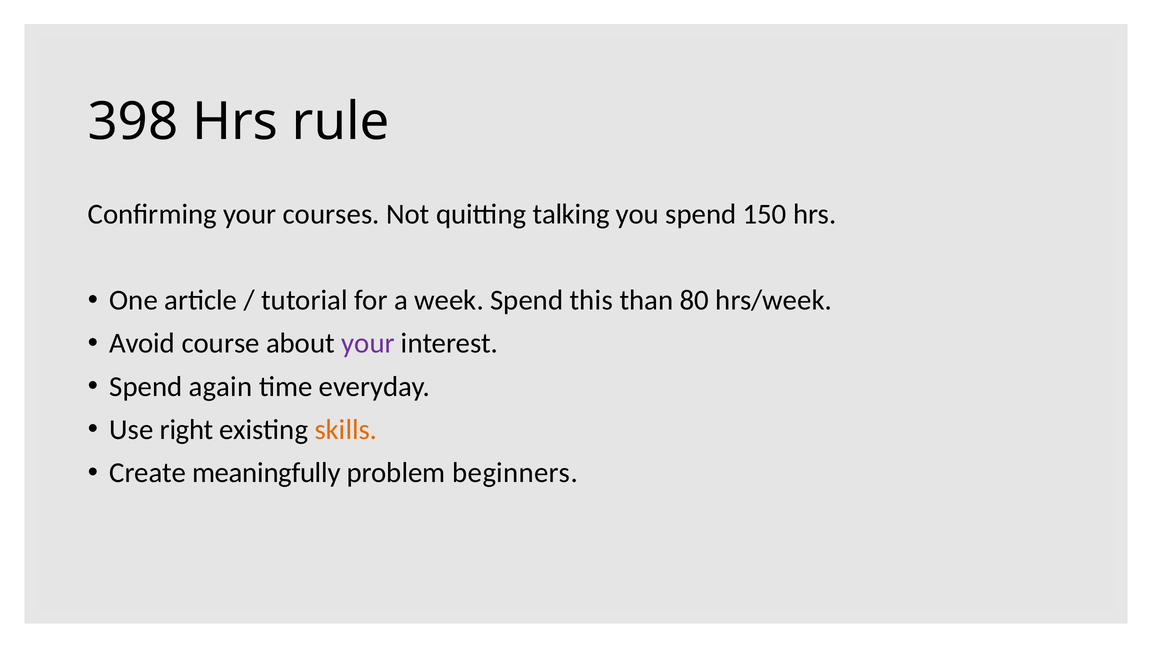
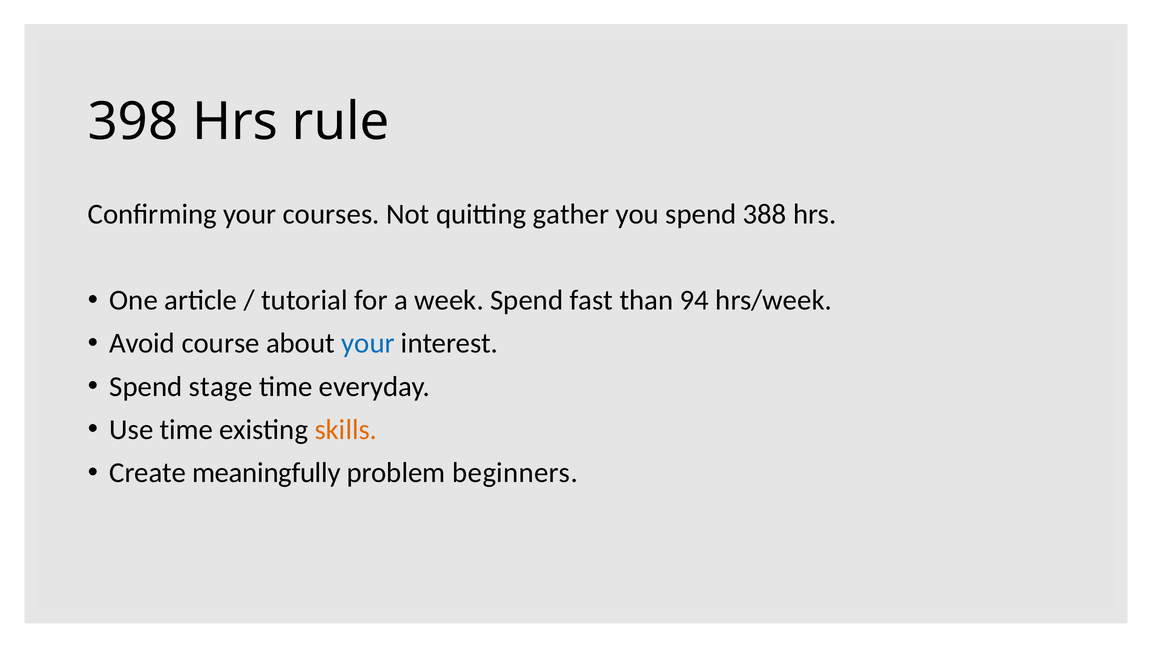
talking: talking -> gather (571, 214)
150: 150 -> 388 (765, 214)
this: this -> fast (591, 300)
80: 80 -> 94 (694, 300)
your colour: purple -> blue (368, 343)
again: again -> stage (221, 386)
Use right: right -> time (187, 430)
